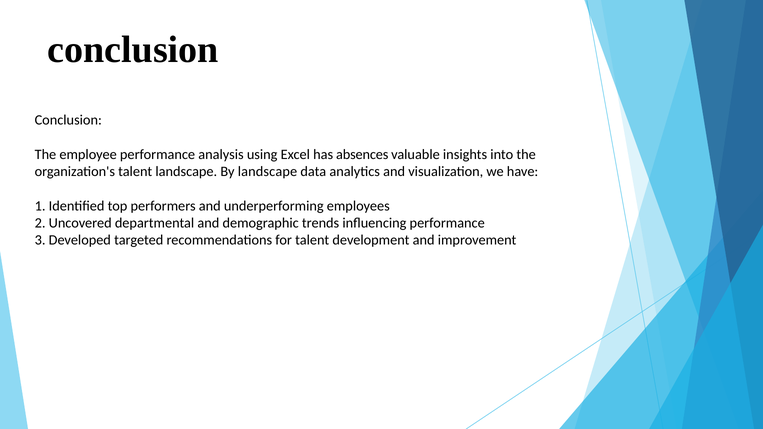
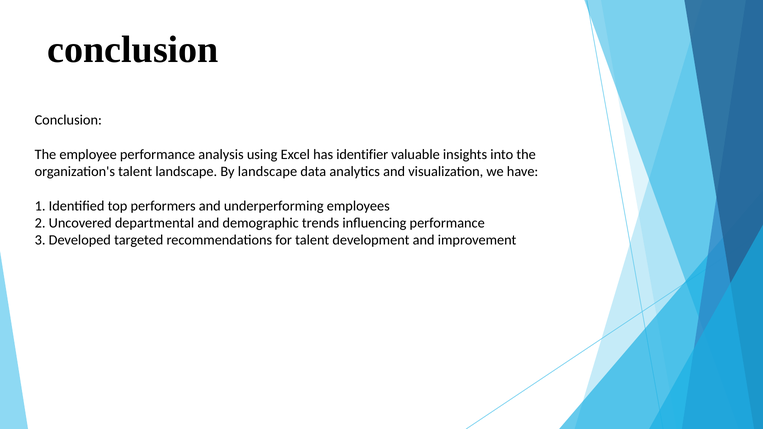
absences: absences -> identifier (362, 154)
